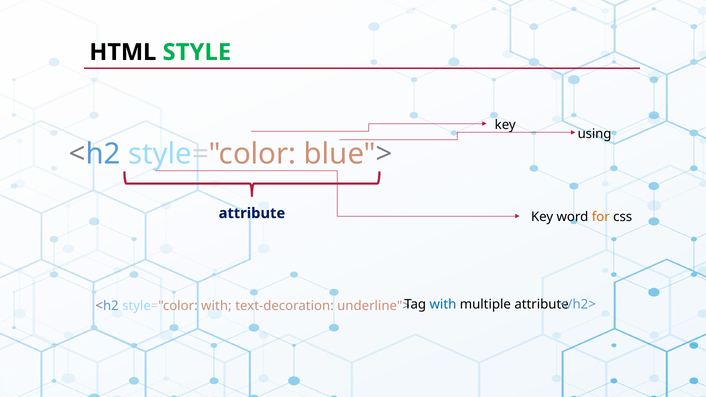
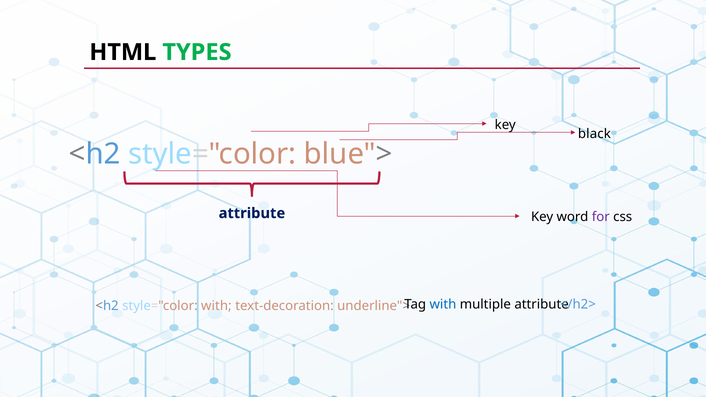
STYLE: STYLE -> TYPES (197, 52)
using: using -> black (594, 134)
for colour: orange -> purple (601, 217)
